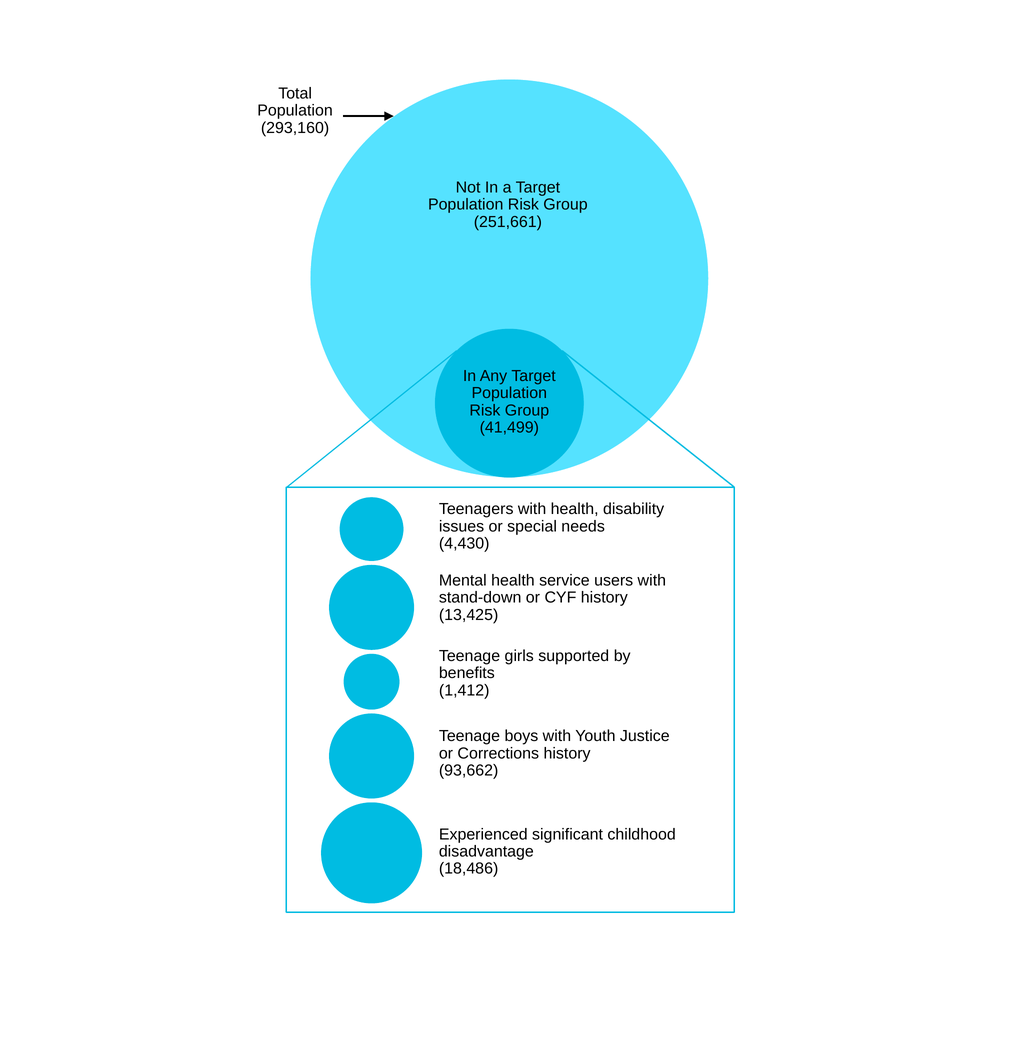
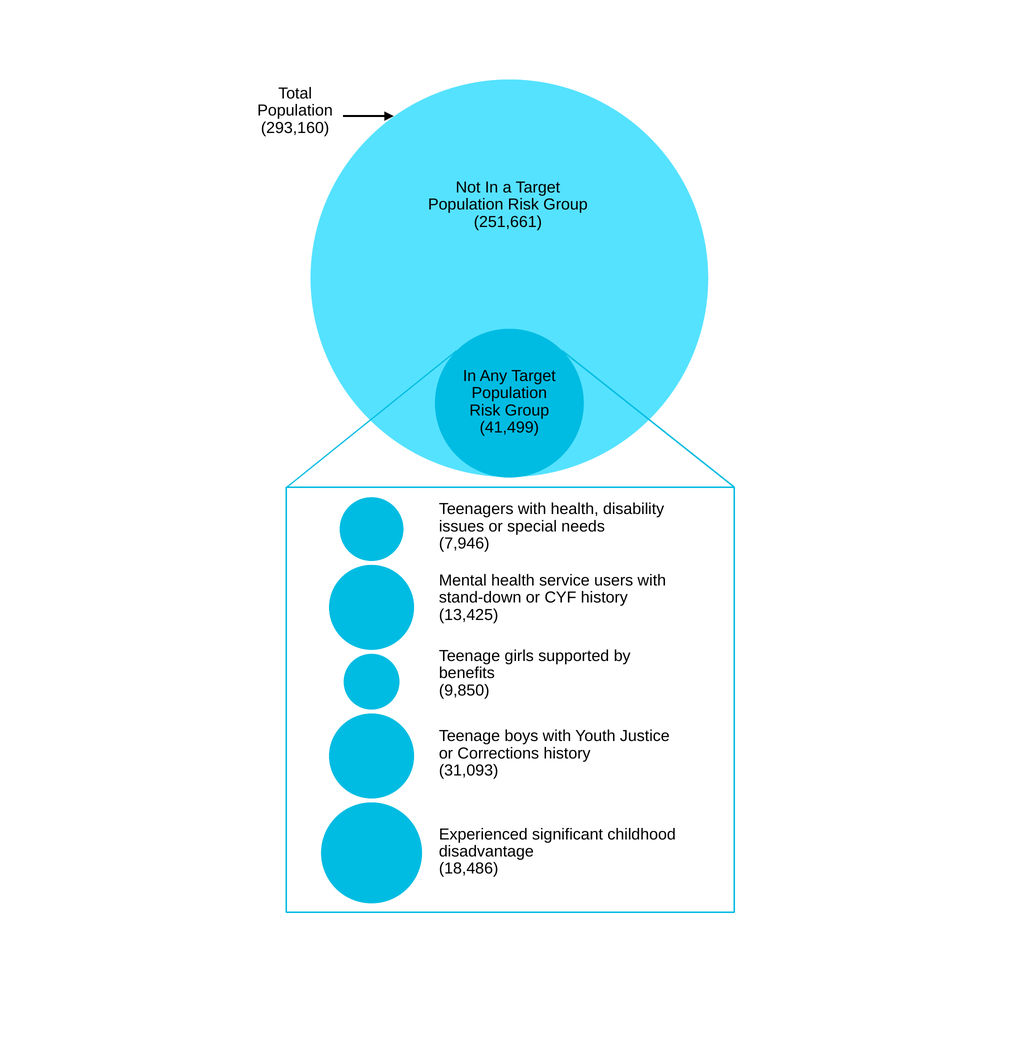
4,430: 4,430 -> 7,946 (464, 544)
1,412: 1,412 -> 9,850 (464, 691)
93,662: 93,662 -> 31,093 (469, 771)
